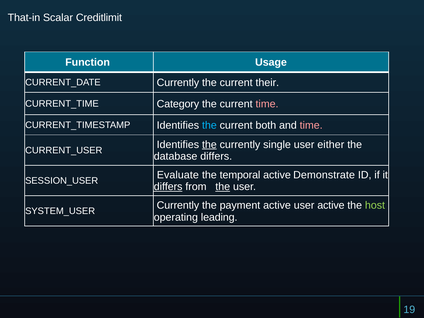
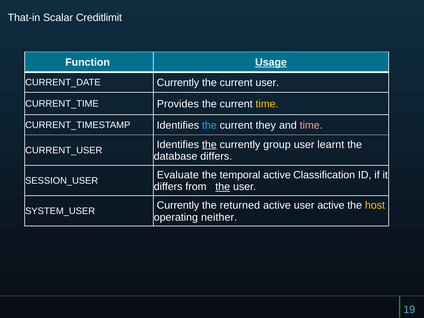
Usage underline: none -> present (271, 62)
current their: their -> user (267, 83)
Category: Category -> Provides (178, 104)
time colour: pink -> yellow (267, 104)
both: both -> they (266, 125)
single: single -> group (277, 145)
either: either -> learnt (331, 145)
Demonstrate: Demonstrate -> Classification (324, 175)
differs underline: present -> none (168, 187)
payment: payment -> returned (240, 205)
host colour: light green -> yellow (375, 205)
leading: leading -> neither (219, 217)
